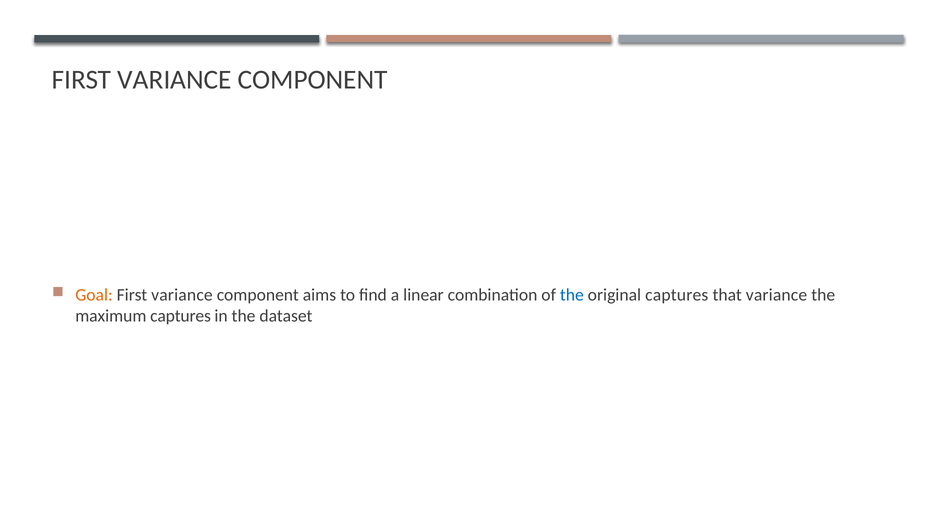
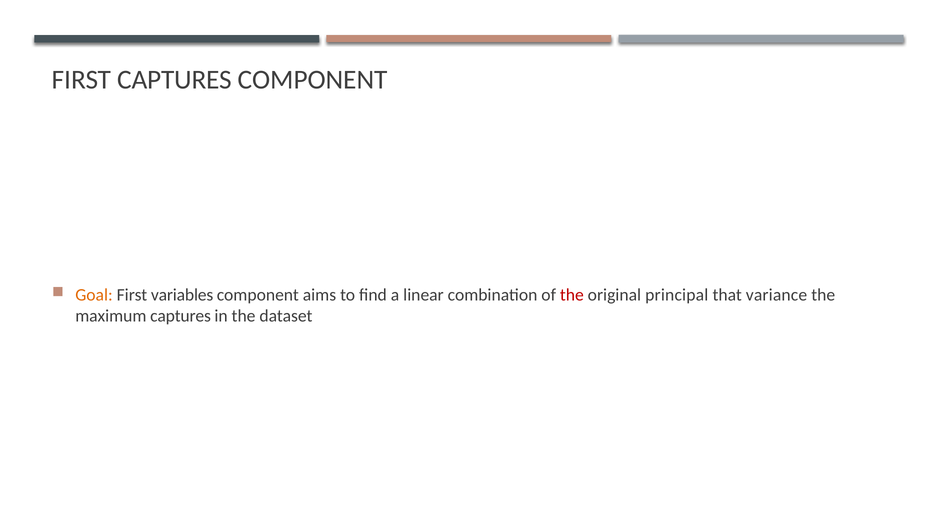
VARIANCE: VARIANCE -> CAPTURES (175, 80)
variance: variance -> variables (182, 295)
the colour: blue -> red (572, 295)
original captures: captures -> principal (677, 295)
